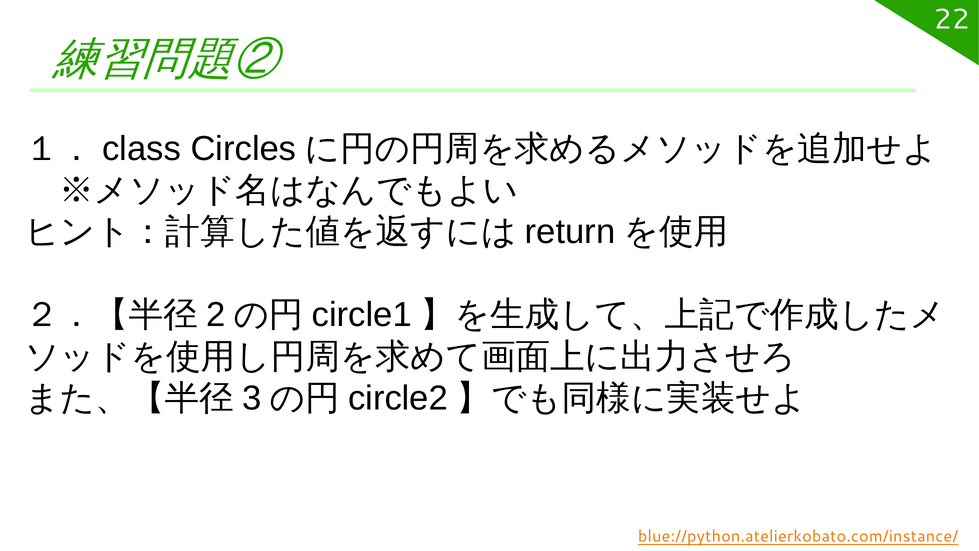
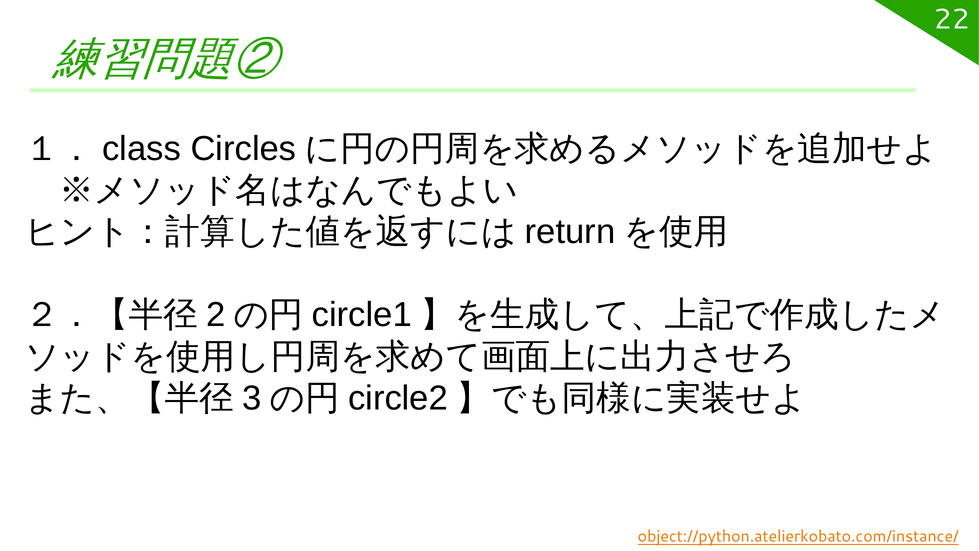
blue://python.atelierkobato.com/instance/: blue://python.atelierkobato.com/instance/ -> object://python.atelierkobato.com/instance/ (798, 536)
